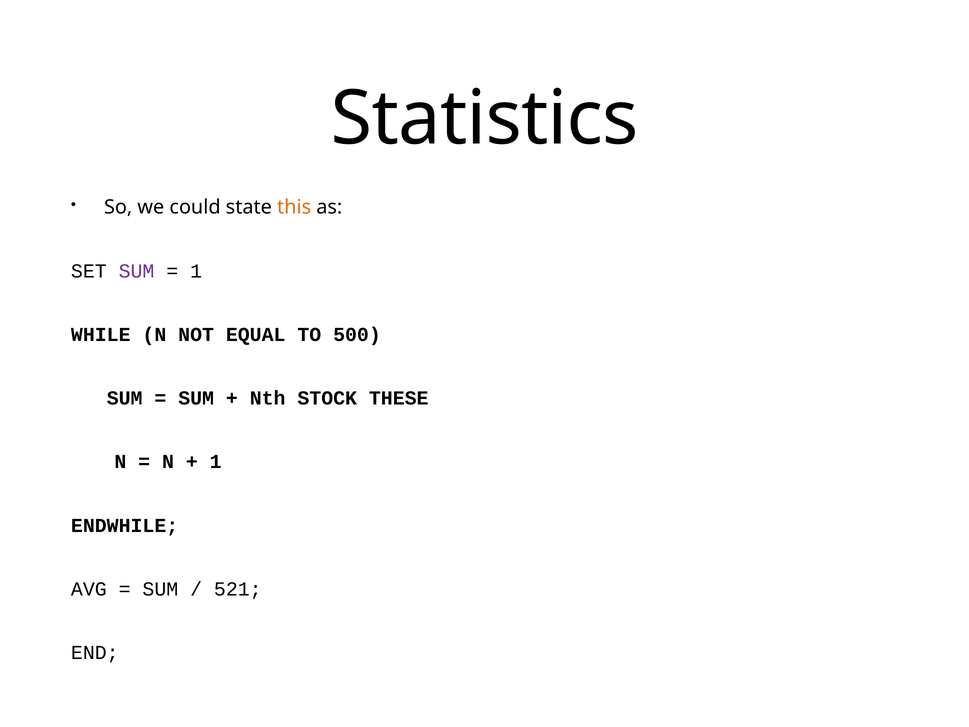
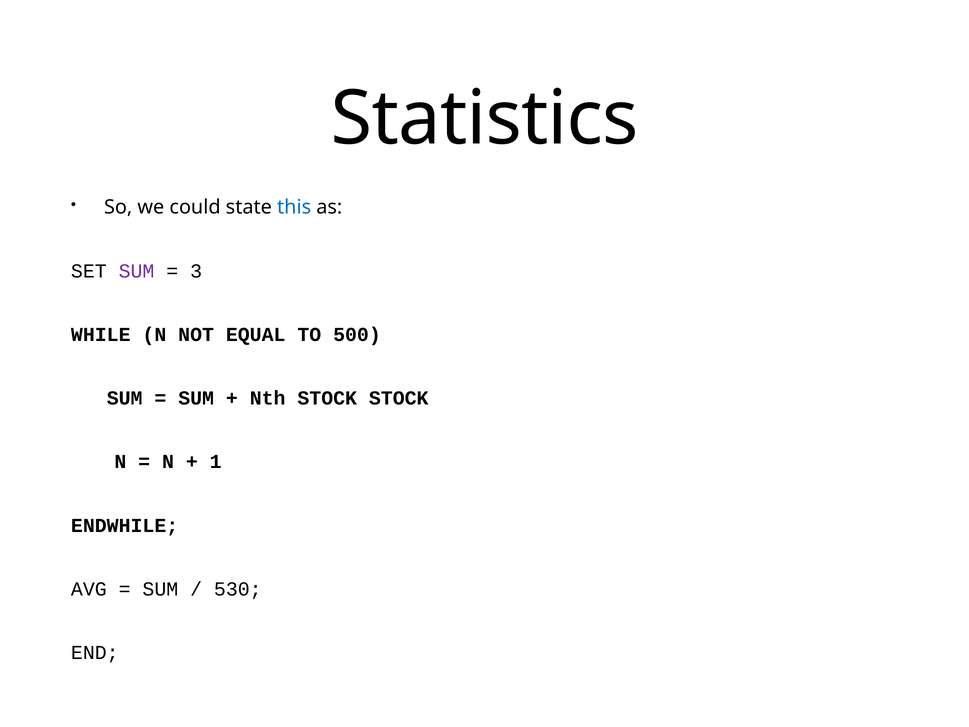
this colour: orange -> blue (294, 207)
1: 1 -> 3 (196, 271)
STOCK THESE: THESE -> STOCK (399, 398)
521: 521 -> 530 (238, 589)
